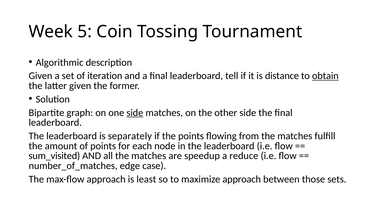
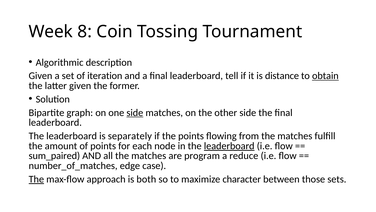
5: 5 -> 8 (85, 32)
leaderboard underline: none -> present (229, 146)
sum_visited: sum_visited -> sum_paired (54, 155)
speedup: speedup -> program (202, 155)
The underline: none -> present (36, 179)
least: least -> both (146, 179)
maximize approach: approach -> character (242, 179)
